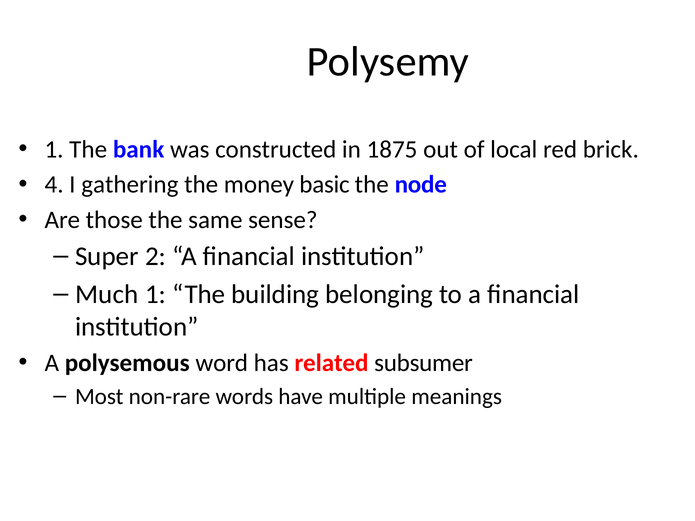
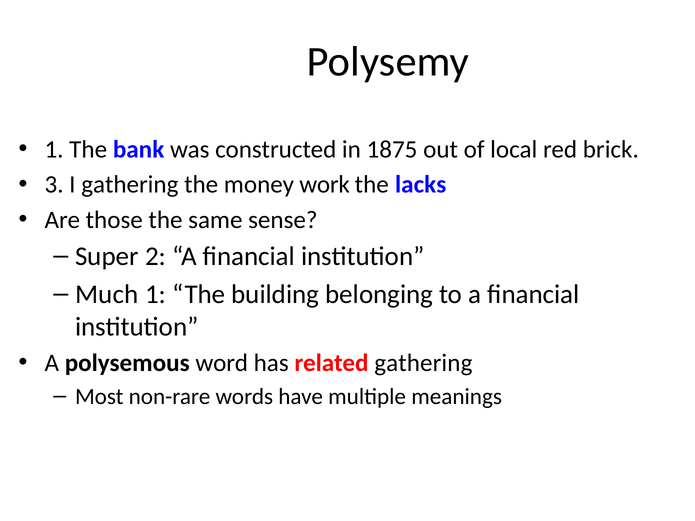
4: 4 -> 3 (54, 185)
basic: basic -> work (325, 185)
node: node -> lacks (421, 185)
related subsumer: subsumer -> gathering (423, 363)
